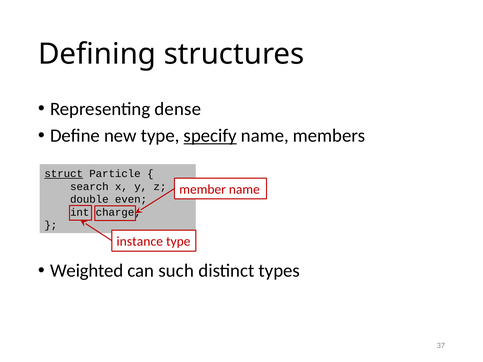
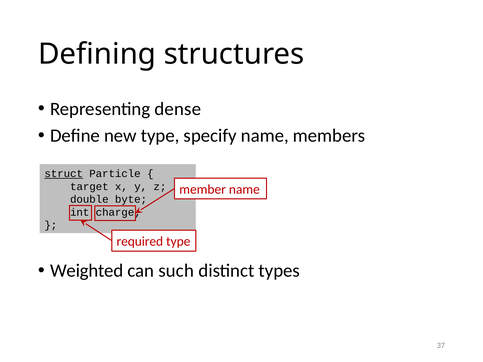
specify underline: present -> none (210, 136)
search: search -> target (89, 187)
even: even -> byte (131, 200)
instance: instance -> required (140, 242)
